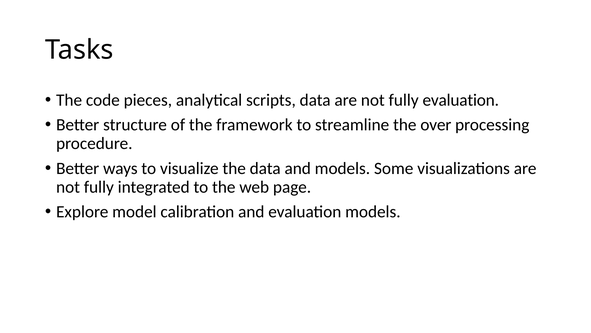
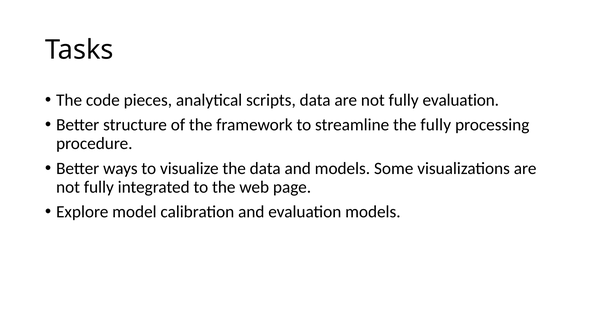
the over: over -> fully (436, 125)
